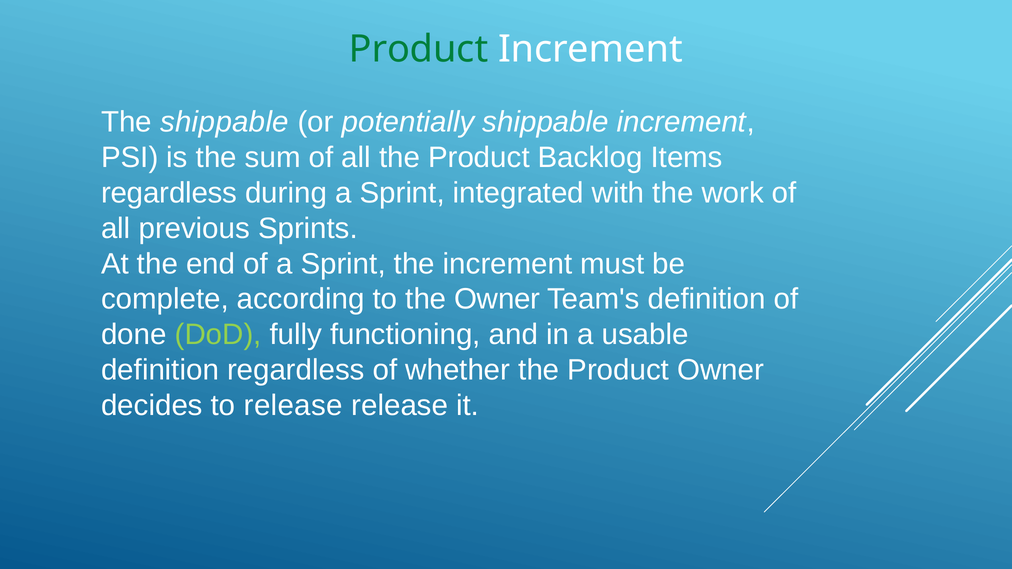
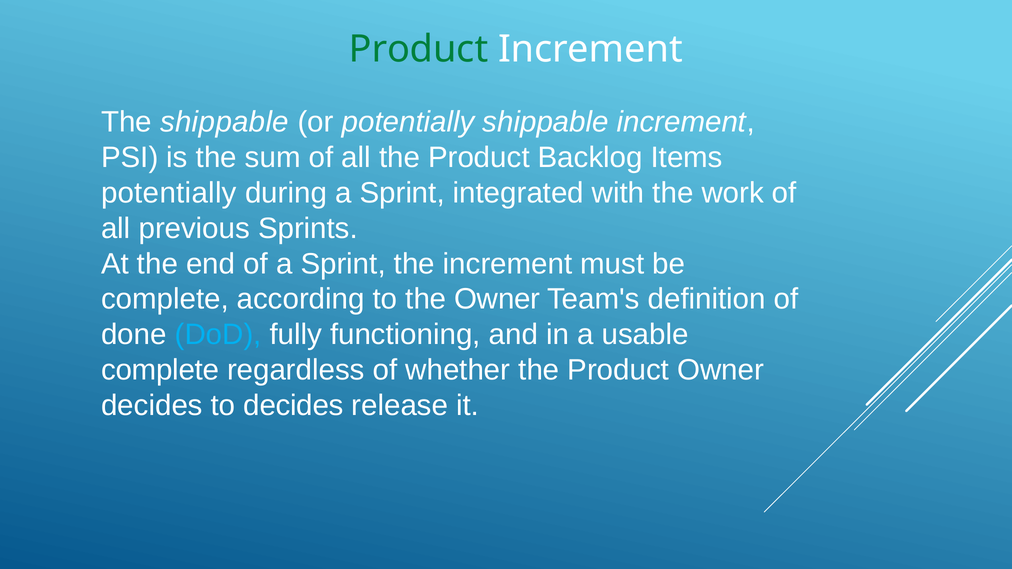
regardless: regardless -> potentially (169, 193)
DoD colour: light green -> light blue (218, 335)
definition: definition -> complete (160, 370)
to release: release -> decides (293, 406)
